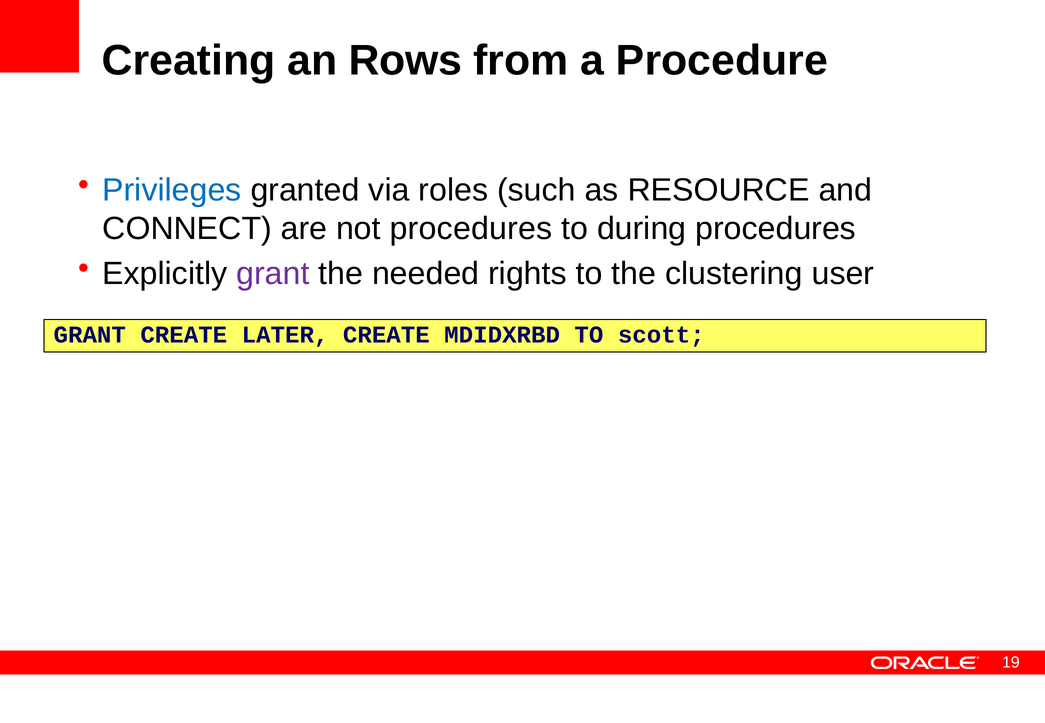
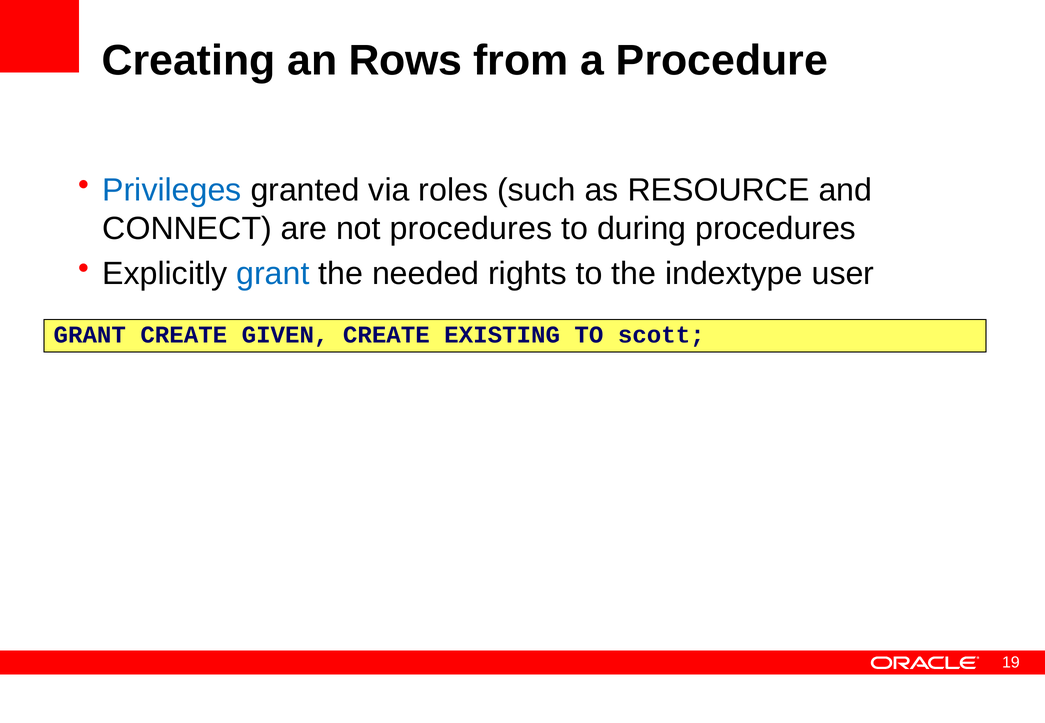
grant colour: purple -> blue (273, 274)
clustering: clustering -> indextype (734, 274)
LATER: LATER -> GIVEN (285, 335)
MDIDXRBD: MDIDXRBD -> EXISTING (502, 335)
